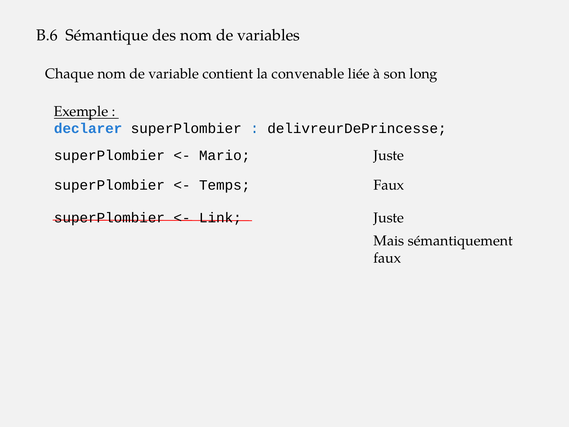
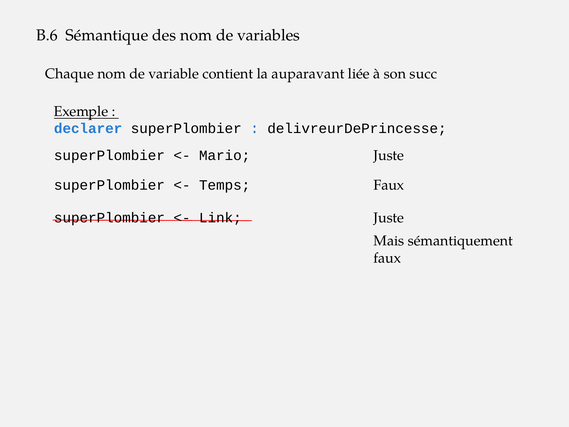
convenable: convenable -> auparavant (308, 74)
long: long -> succ (423, 74)
